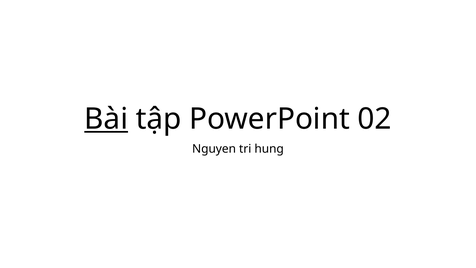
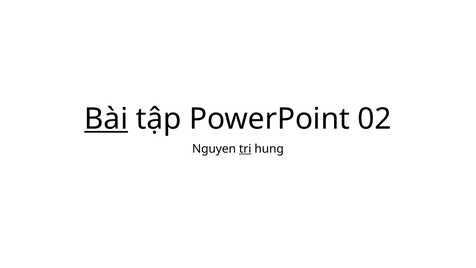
tri underline: none -> present (245, 149)
